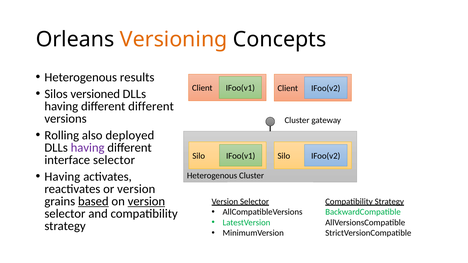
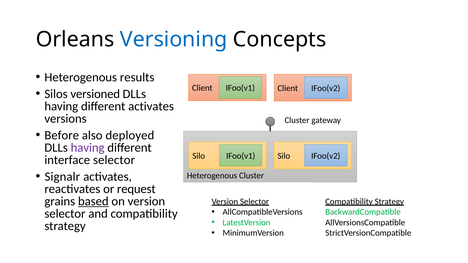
Versioning colour: orange -> blue (174, 39)
different different: different -> activates (151, 107)
Rolling: Rolling -> Before (62, 136)
Having: Having -> Signalr (62, 177)
or version: version -> request (136, 189)
version underline: present -> none (146, 201)
